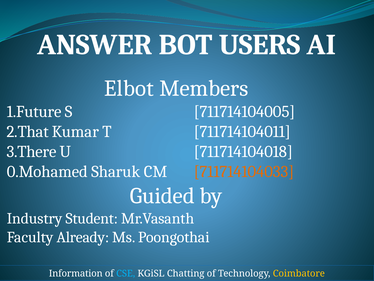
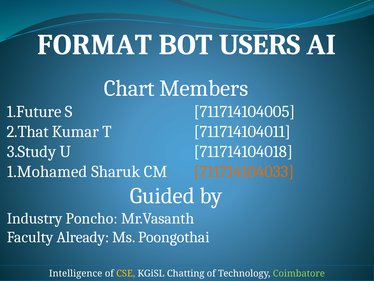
ANSWER: ANSWER -> FORMAT (95, 45)
Elbot: Elbot -> Chart (129, 88)
3.There: 3.There -> 3.Study (31, 151)
0.Mohamed: 0.Mohamed -> 1.Mohamed (47, 171)
Student: Student -> Poncho (92, 218)
Information: Information -> Intelligence (76, 273)
CSE colour: light blue -> yellow (126, 273)
Coimbatore colour: yellow -> light green (299, 273)
